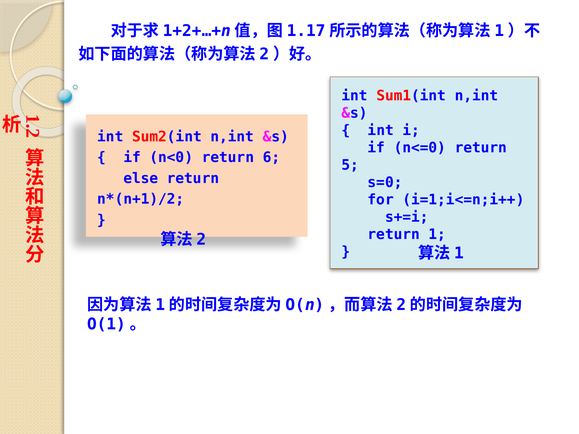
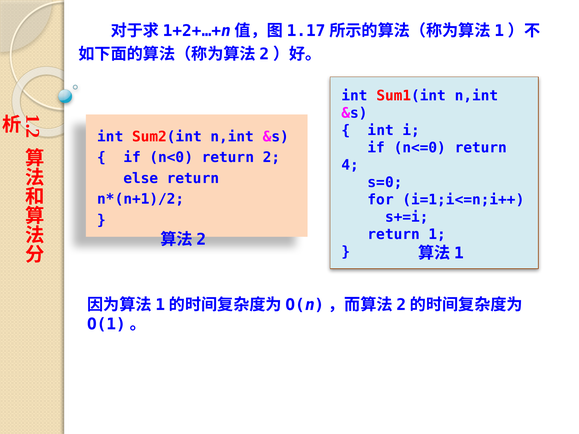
return 6: 6 -> 2 (271, 158)
5: 5 -> 4 (350, 165)
